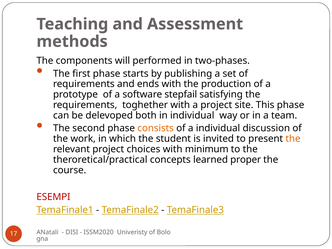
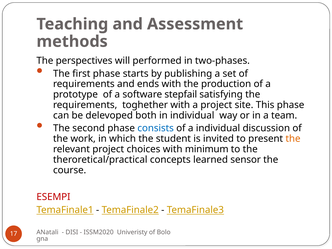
components: components -> perspectives (84, 61)
consists colour: orange -> blue (156, 128)
proper: proper -> sensor (246, 160)
